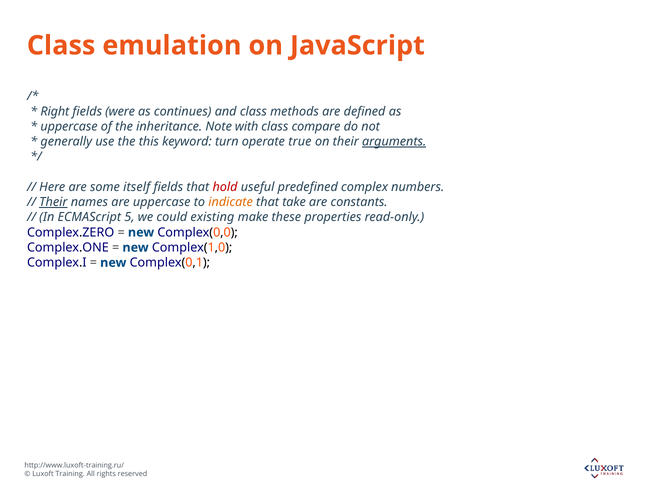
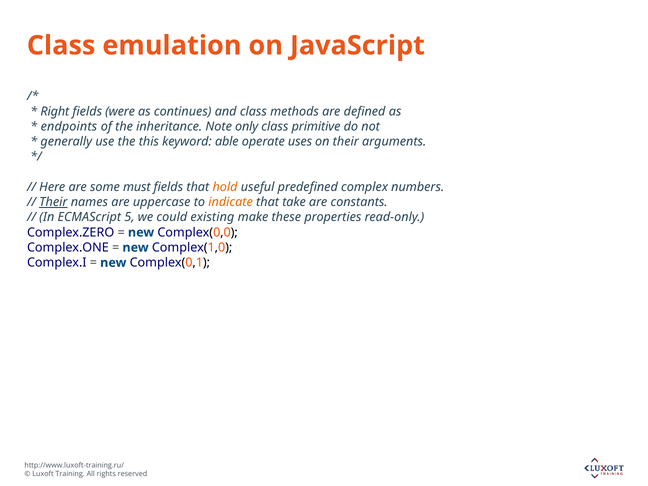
uppercase: uppercase -> endpoints (69, 127)
with: with -> only (247, 127)
compare: compare -> primitive (316, 127)
turn: turn -> able (227, 142)
true: true -> uses (300, 142)
arguments underline: present -> none (394, 142)
itself: itself -> must (137, 187)
hold colour: red -> orange (225, 187)
